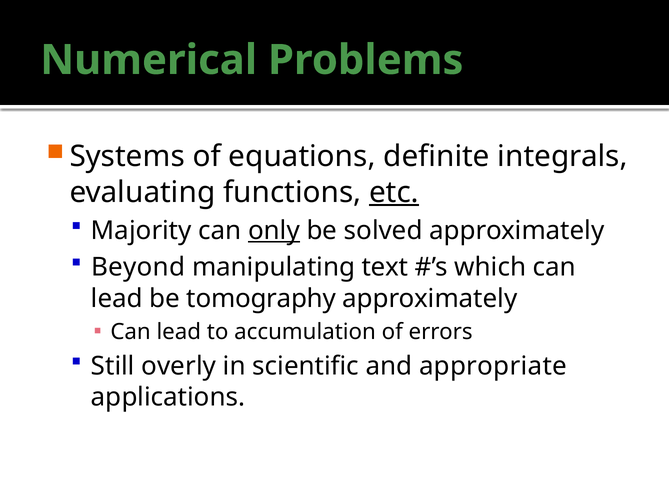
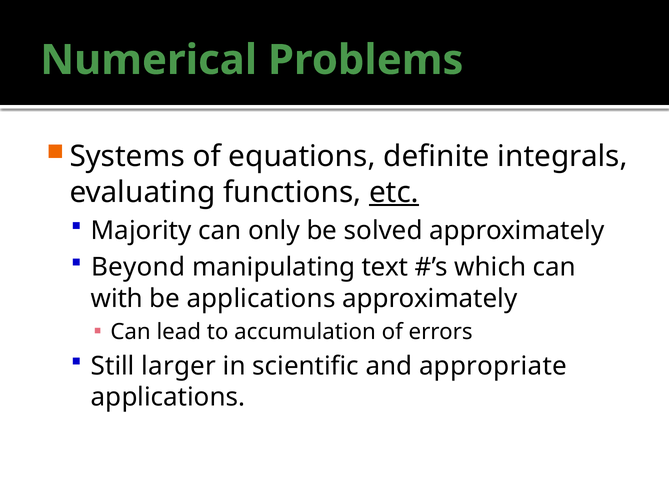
only underline: present -> none (274, 231)
lead: lead -> with (117, 298)
be tomography: tomography -> applications (261, 298)
overly: overly -> larger (179, 366)
